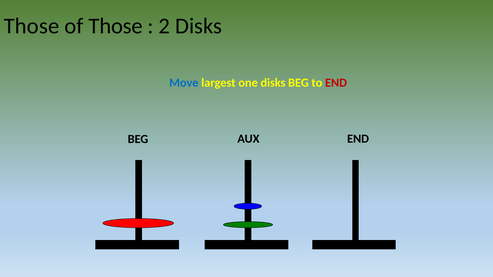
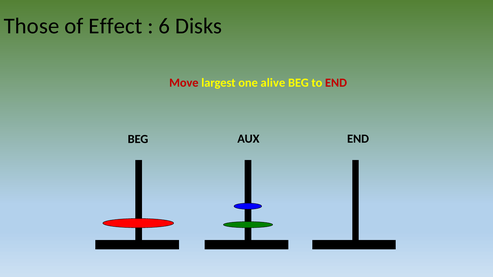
of Those: Those -> Effect (115, 26)
2: 2 -> 6 (164, 26)
Move colour: blue -> red (184, 83)
one disks: disks -> alive (273, 83)
